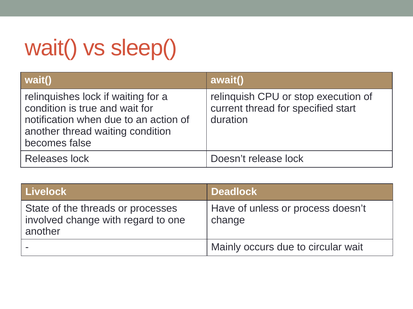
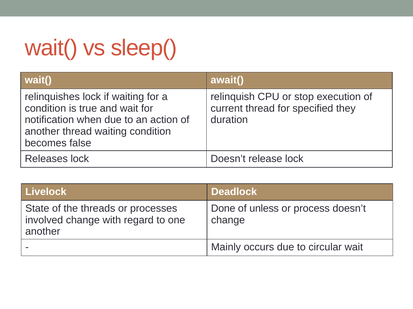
start: start -> they (346, 109)
Have: Have -> Done (223, 209)
